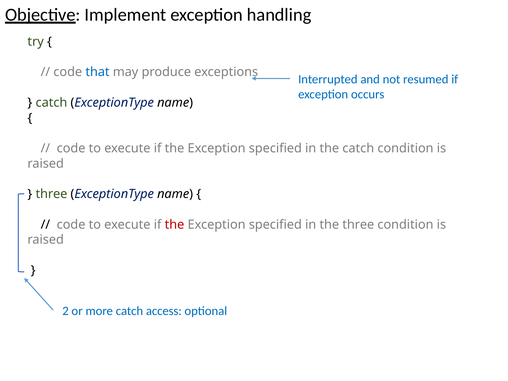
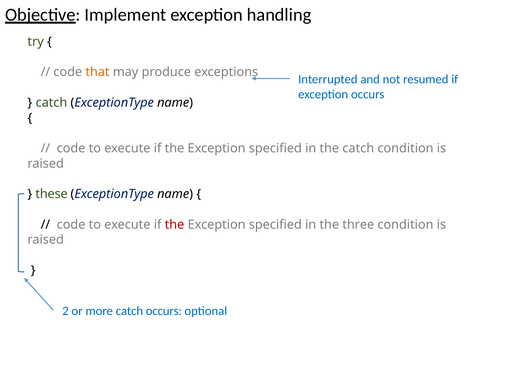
that colour: blue -> orange (97, 72)
three: three -> these (52, 194)
catch access: access -> occurs (164, 311)
